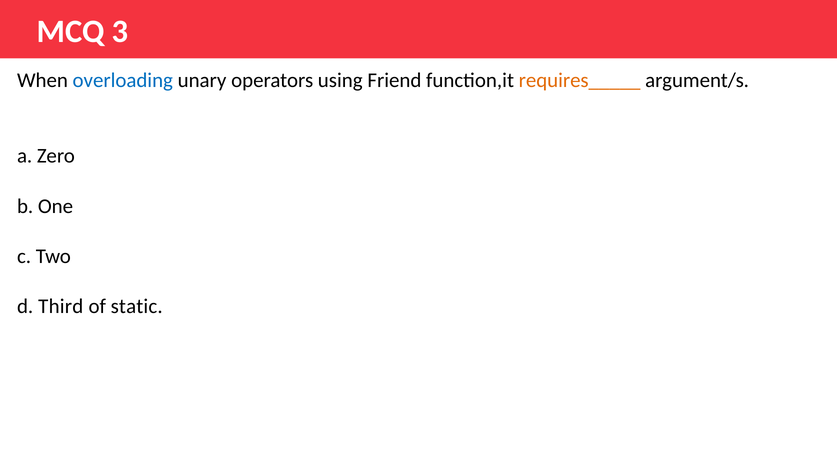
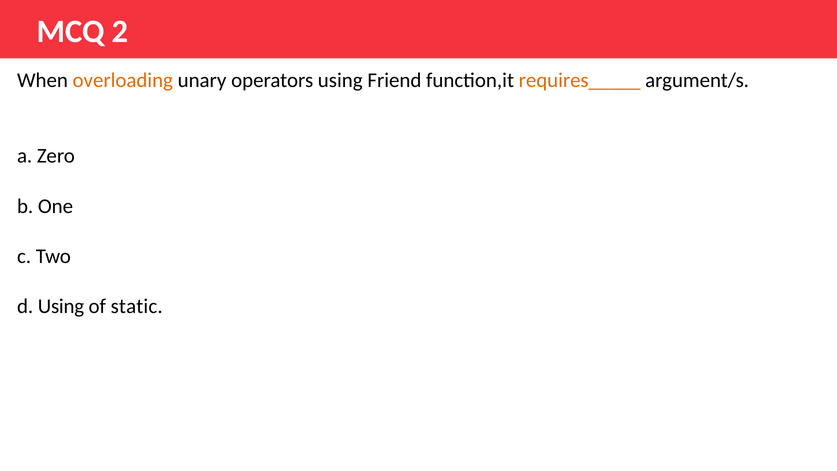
3: 3 -> 2 (120, 31)
overloading colour: blue -> orange (123, 80)
d Third: Third -> Using (61, 306)
